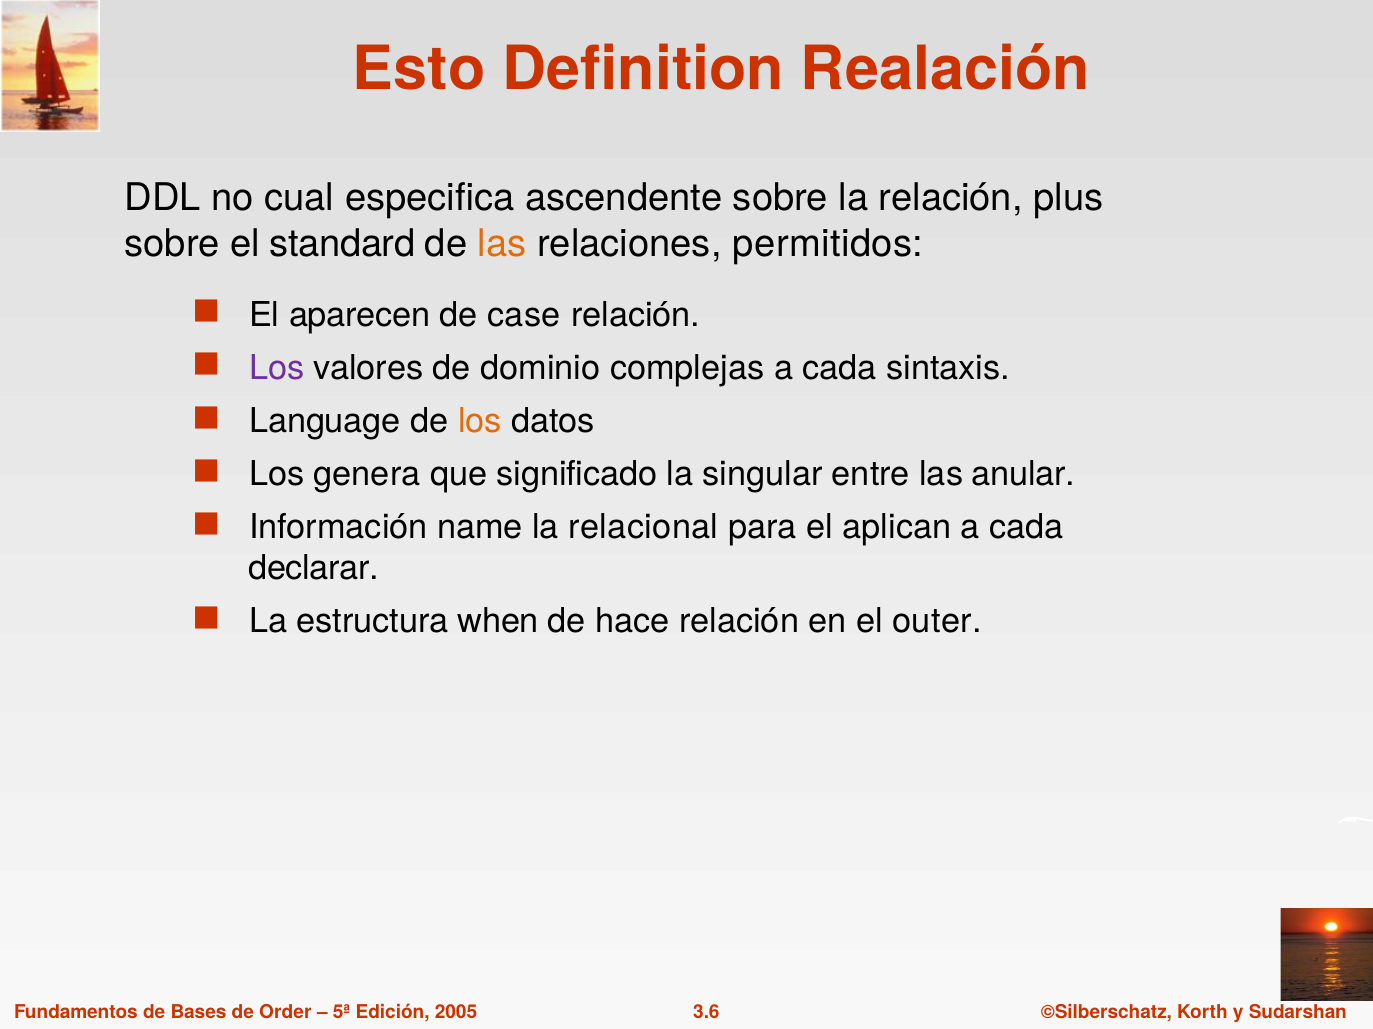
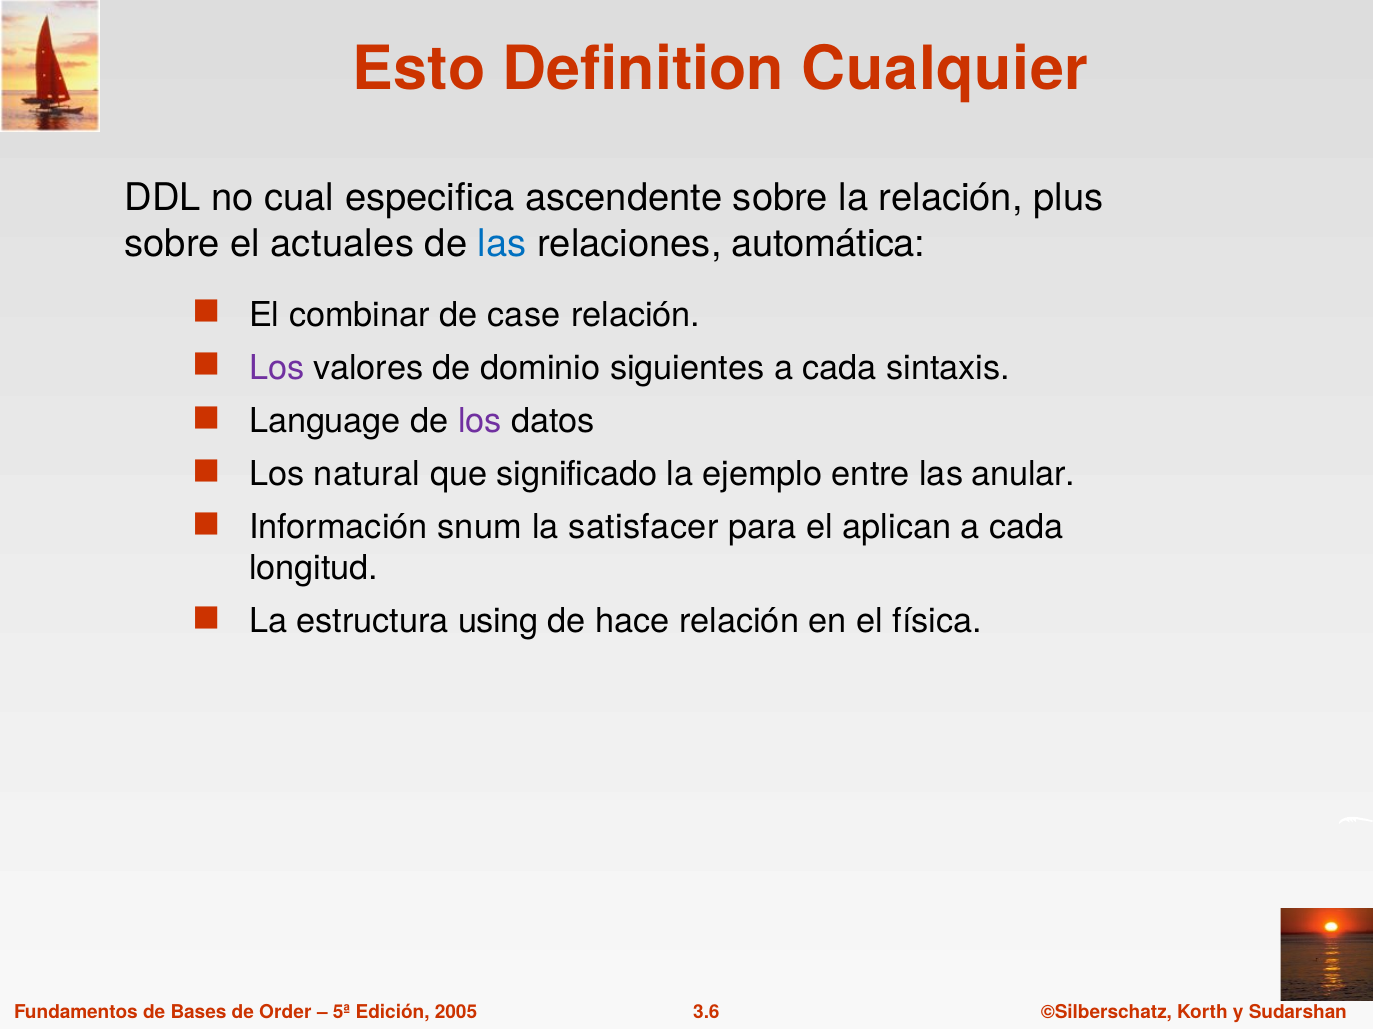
Realación: Realación -> Cualquier (945, 70)
standard: standard -> actuales (342, 244)
las colour: orange -> blue (502, 244)
permitidos: permitidos -> automática (829, 244)
aparecen: aparecen -> combinar (360, 315)
complejas: complejas -> siguientes (687, 368)
los colour: orange -> purple (480, 421)
genera: genera -> natural (367, 475)
singular: singular -> ejemplo (763, 475)
name: name -> snum (480, 528)
relacional: relacional -> satisfacer (644, 528)
declarar: declarar -> longitud (314, 569)
when: when -> using (498, 622)
outer: outer -> física (937, 622)
